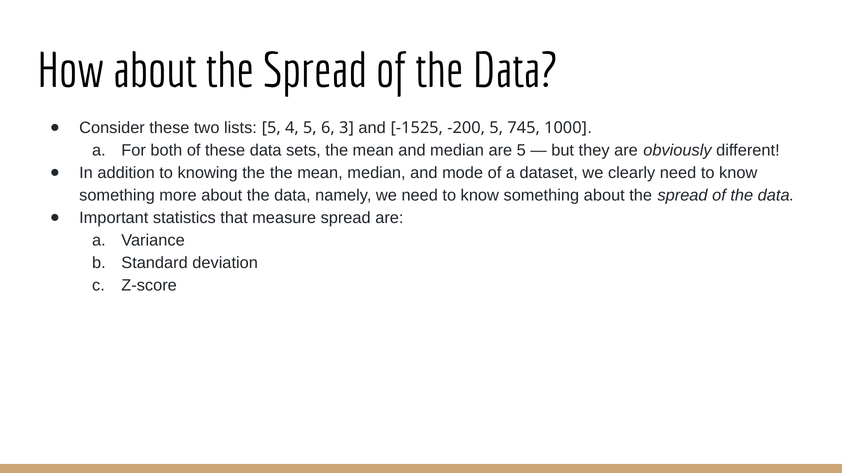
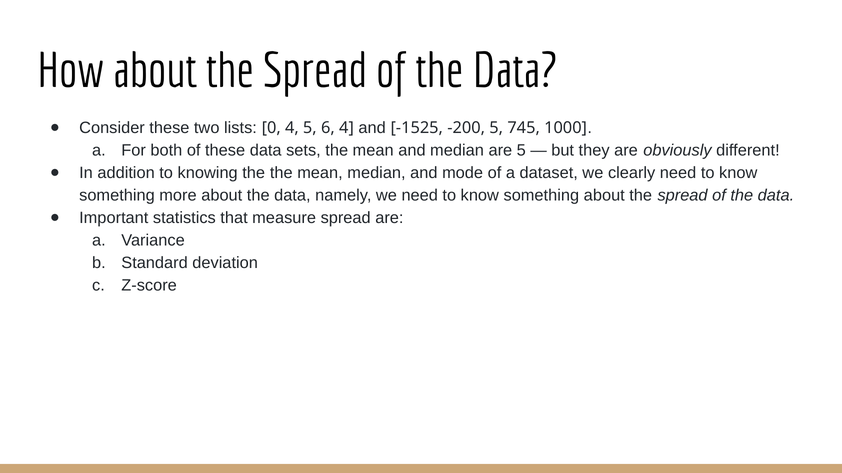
lists 5: 5 -> 0 (271, 128)
6 3: 3 -> 4 (347, 128)
